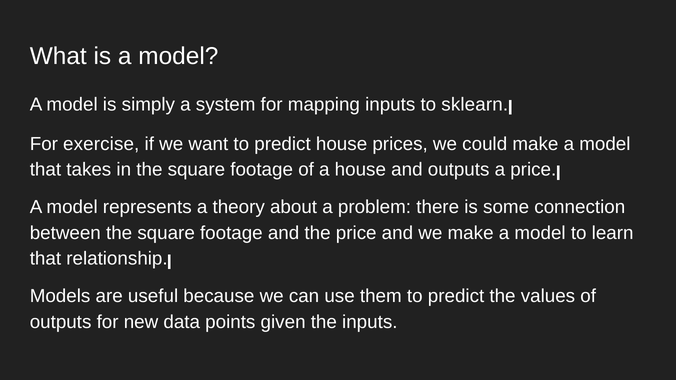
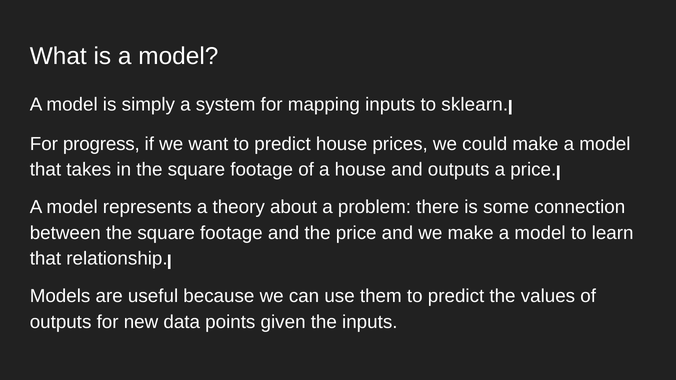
exercise: exercise -> progress (101, 144)
